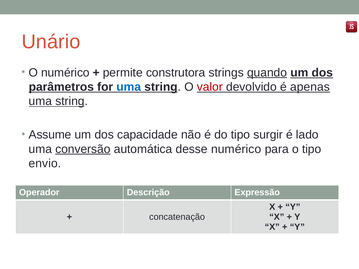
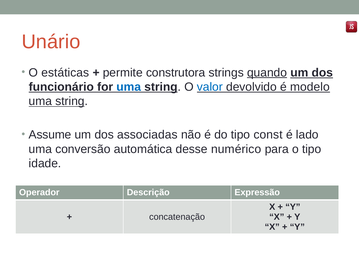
O numérico: numérico -> estáticas (65, 73)
parâmetros: parâmetros -> funcionário (61, 87)
valor colour: red -> blue (210, 87)
apenas: apenas -> modelo (310, 87)
capacidade: capacidade -> associadas (147, 135)
surgir: surgir -> const (268, 135)
conversão underline: present -> none (83, 149)
envio: envio -> idade (45, 164)
